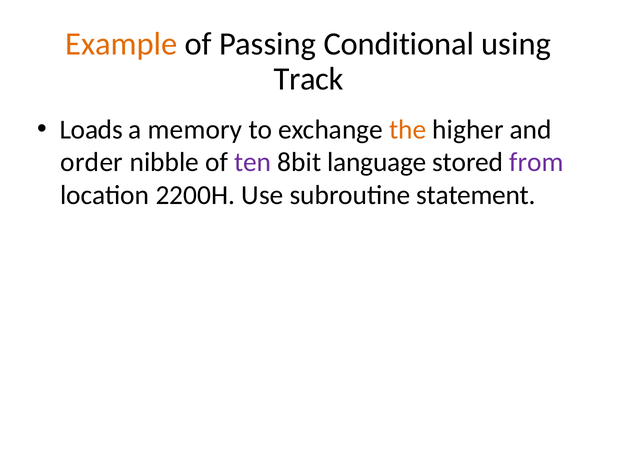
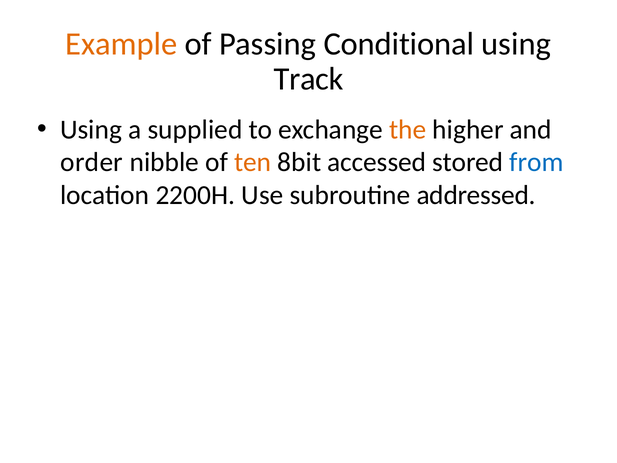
Loads: Loads -> Using (91, 129)
memory: memory -> supplied (195, 129)
ten colour: purple -> orange (253, 162)
language: language -> accessed (377, 162)
from colour: purple -> blue (536, 162)
statement: statement -> addressed (476, 195)
